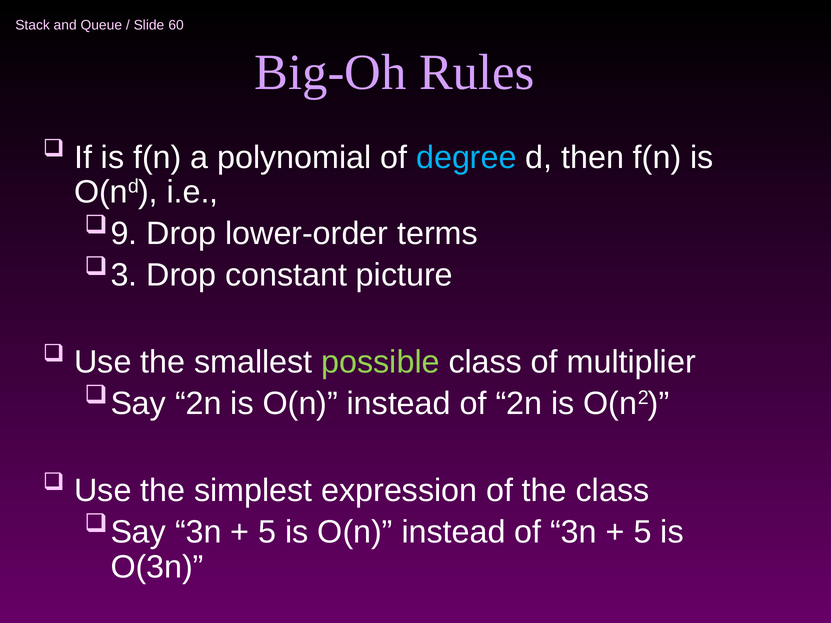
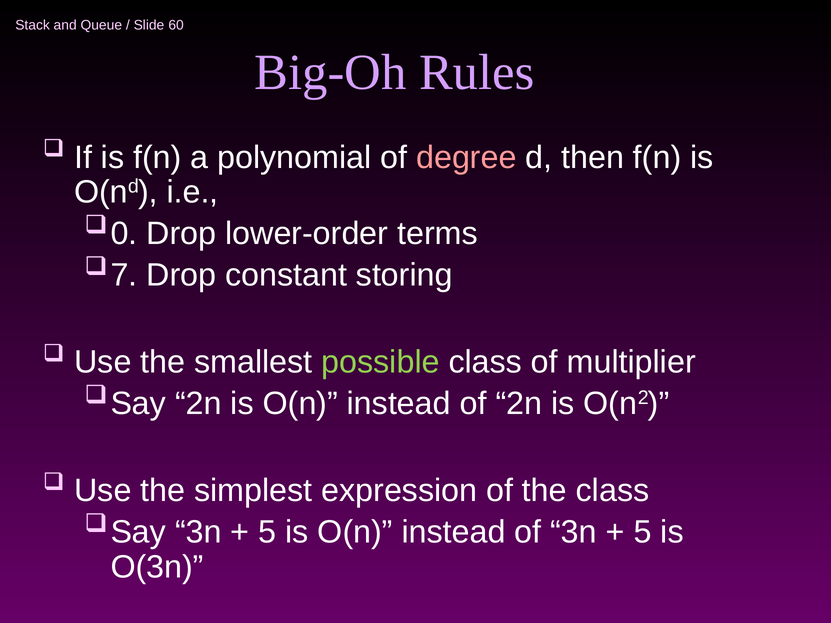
degree colour: light blue -> pink (466, 157)
9: 9 -> 0 (124, 234)
3: 3 -> 7 (124, 275)
picture: picture -> storing (404, 275)
